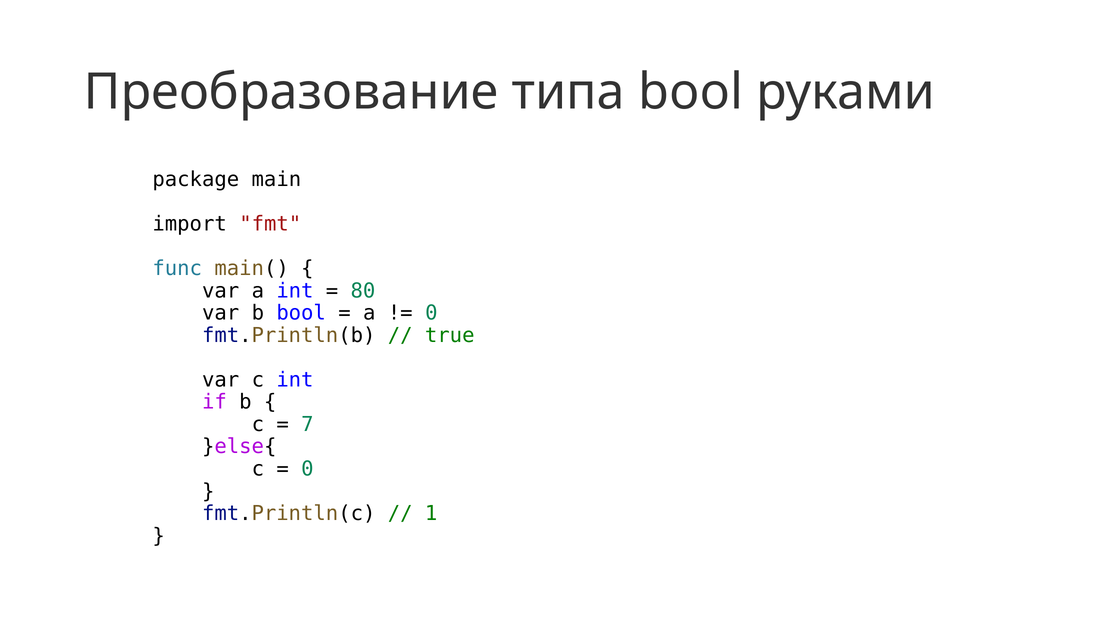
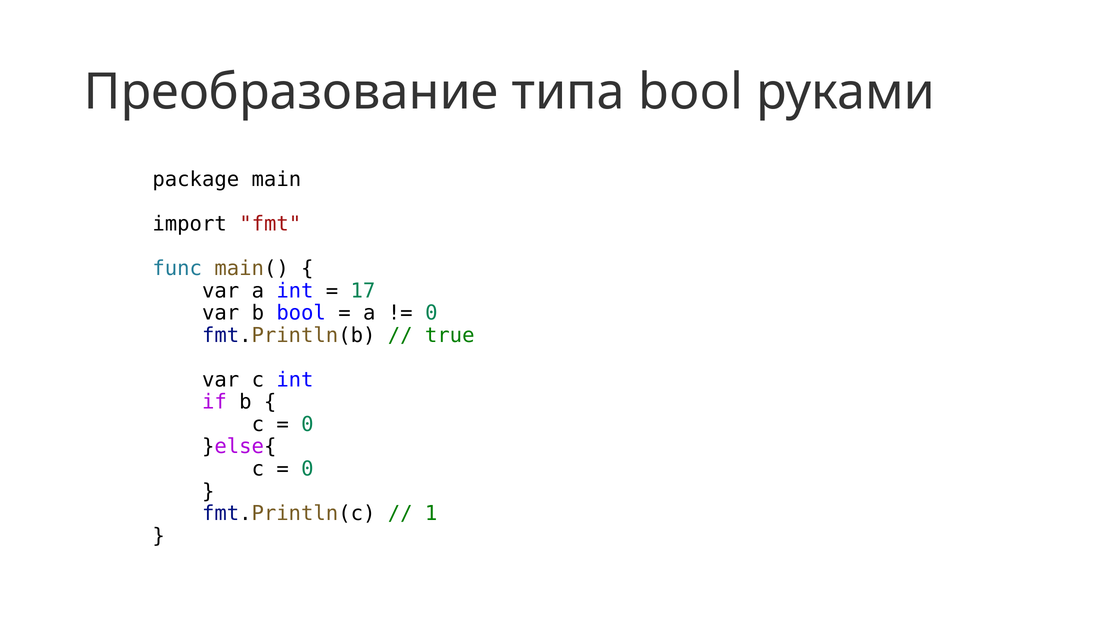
80: 80 -> 17 (363, 291)
7: 7 -> 0 (307, 425)
